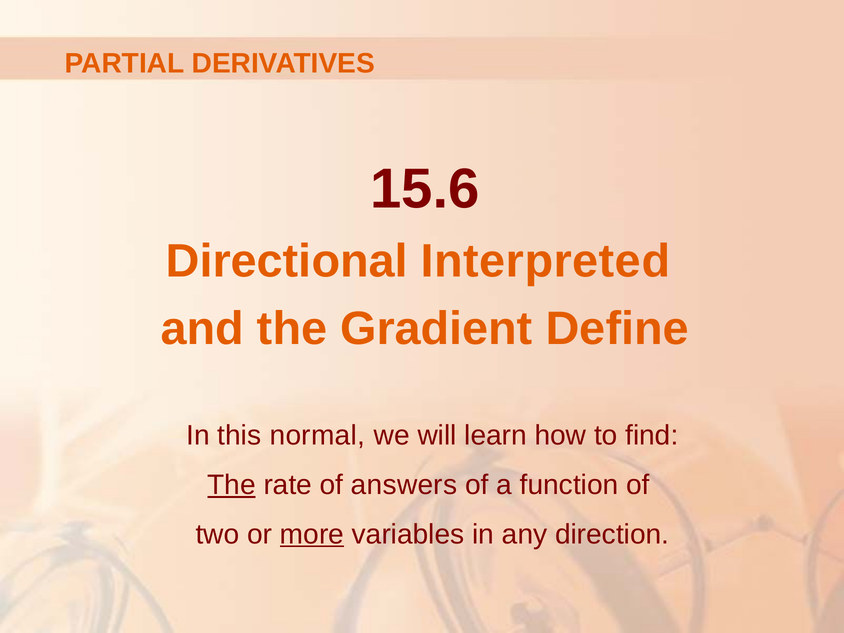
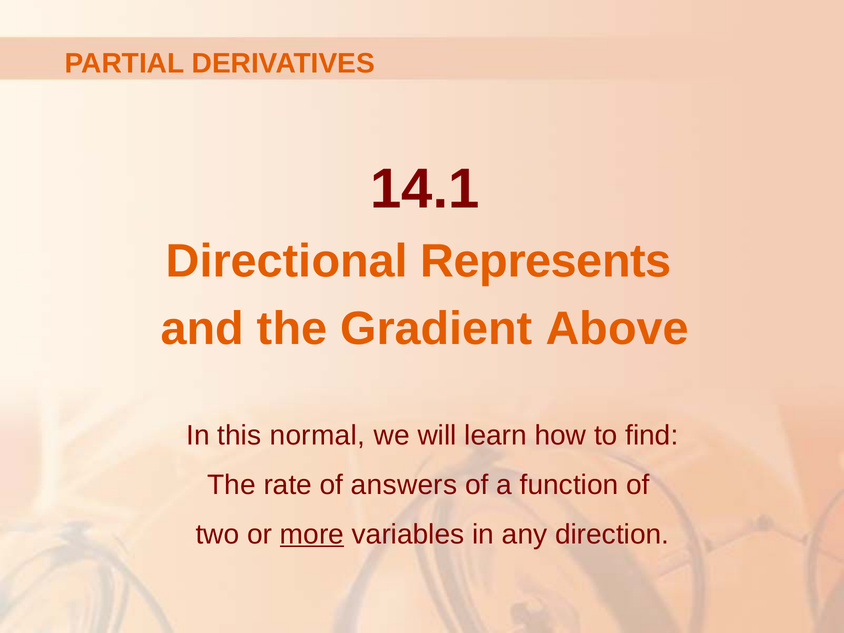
15.6: 15.6 -> 14.1 (425, 189)
Interpreted: Interpreted -> Represents (546, 261)
Define: Define -> Above (617, 329)
The underline: present -> none (232, 485)
